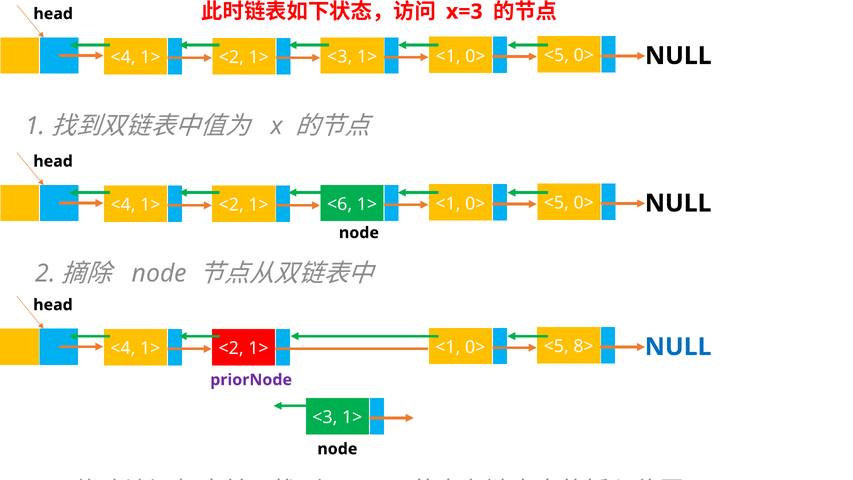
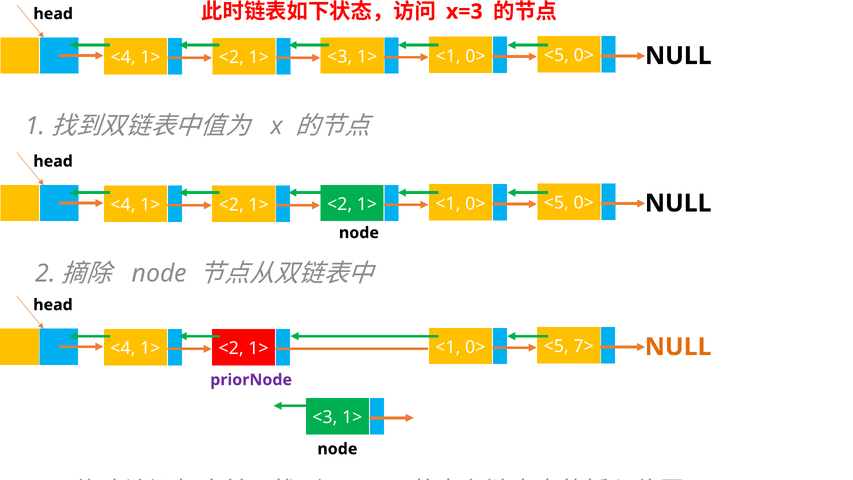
1> <6: <6 -> <2 (340, 204)
8>: 8> -> 7> (584, 346)
NULL colour: blue -> orange (678, 347)
